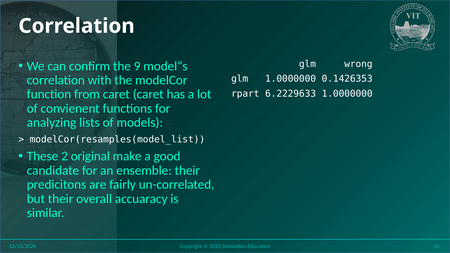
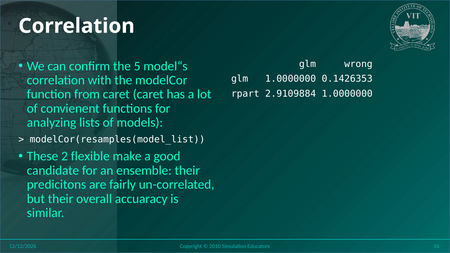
9: 9 -> 5 (137, 66)
6.2229633: 6.2229633 -> 2.9109884 (291, 94)
original: original -> flexible (90, 156)
